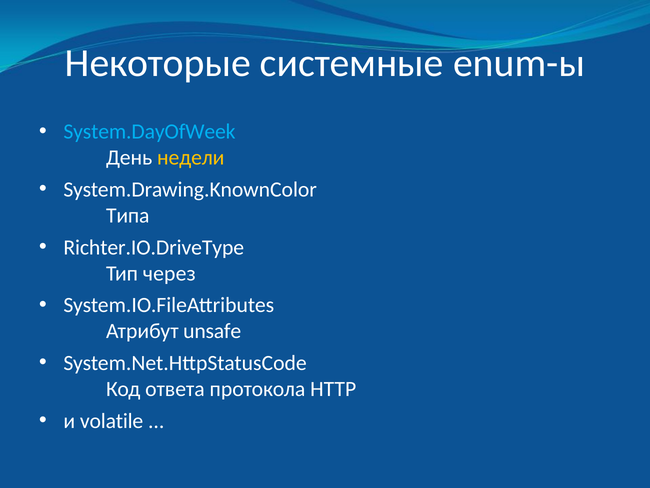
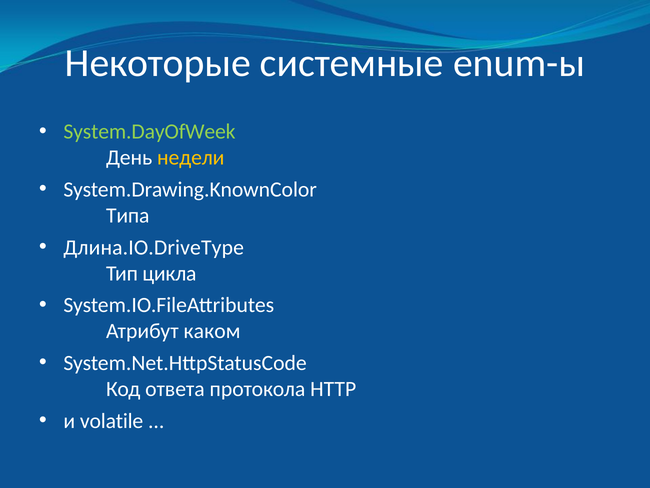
System.DayOfWeek colour: light blue -> light green (149, 132)
Richter.IO.DriveType: Richter.IO.DriveType -> Длина.IO.DriveType (154, 247)
через: через -> цикла (169, 273)
unsafe: unsafe -> каком (212, 331)
